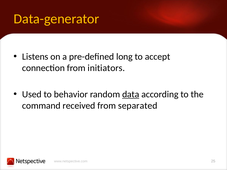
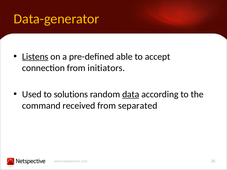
Listens underline: none -> present (35, 57)
long: long -> able (124, 57)
behavior: behavior -> solutions (71, 94)
